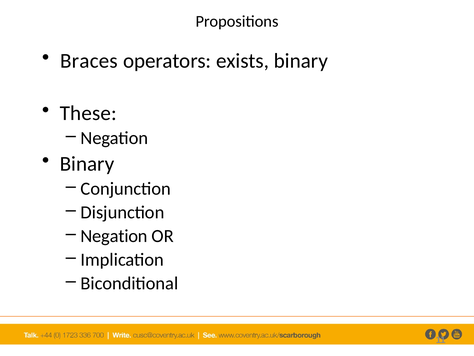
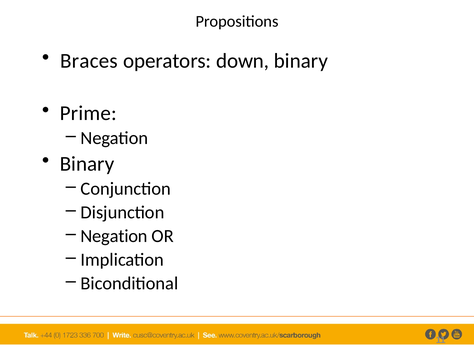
exists: exists -> down (243, 61)
These: These -> Prime (88, 113)
